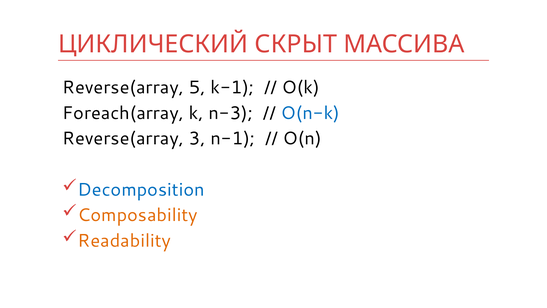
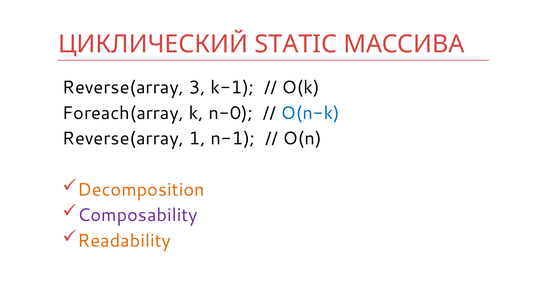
СКРЫТ: СКРЫТ -> STATIC (296, 44)
5: 5 -> 3 (197, 87)
n-3: n-3 -> n-0 (231, 113)
3: 3 -> 1 (197, 138)
Decomposition colour: blue -> orange (141, 189)
Composability colour: orange -> purple (138, 215)
